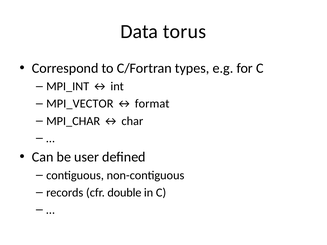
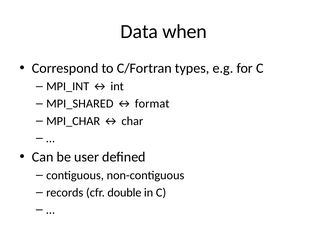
torus: torus -> when (185, 32)
MPI_VECTOR: MPI_VECTOR -> MPI_SHARED (80, 104)
